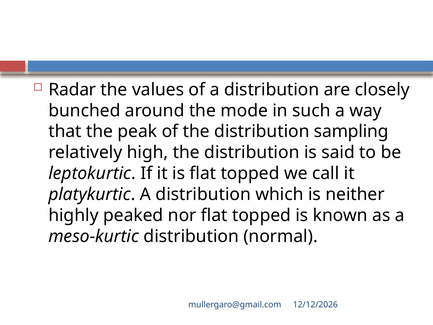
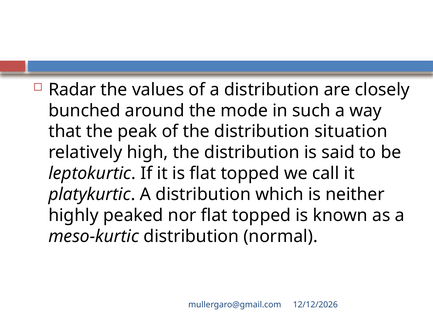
sampling: sampling -> situation (351, 131)
